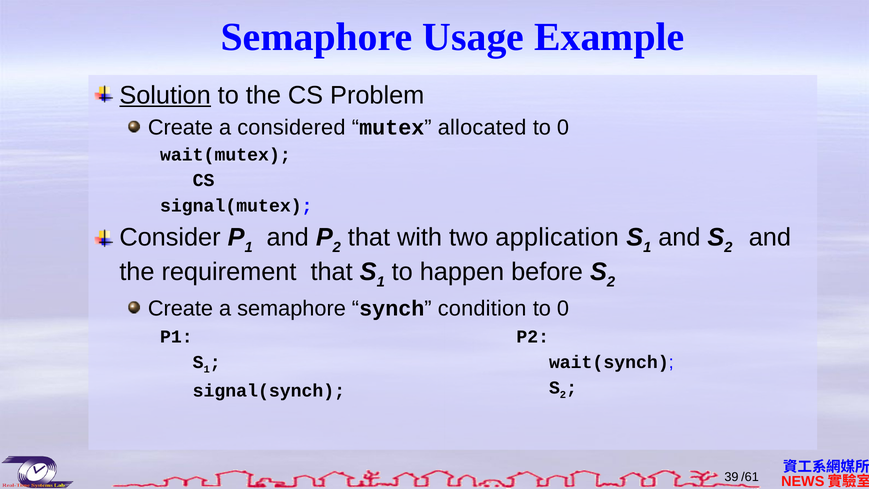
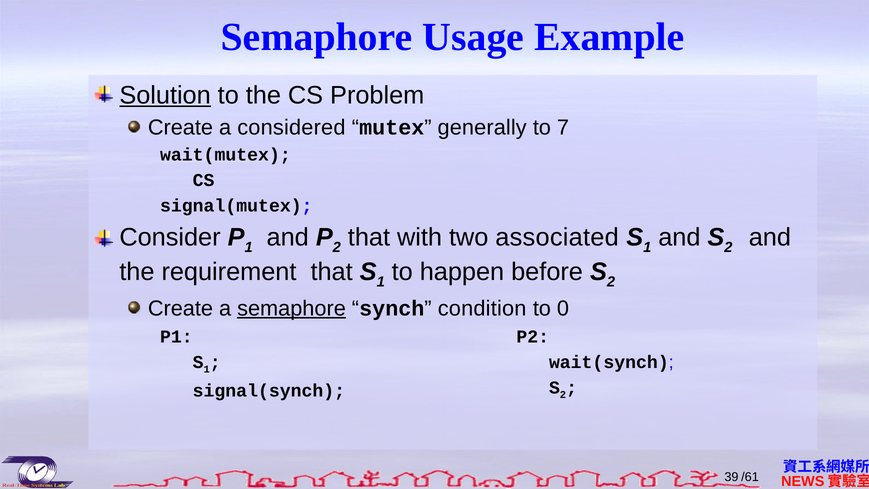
allocated: allocated -> generally (482, 128)
0: 0 -> 7 (563, 128)
application: application -> associated (557, 237)
semaphore underline: none -> present (291, 308)
